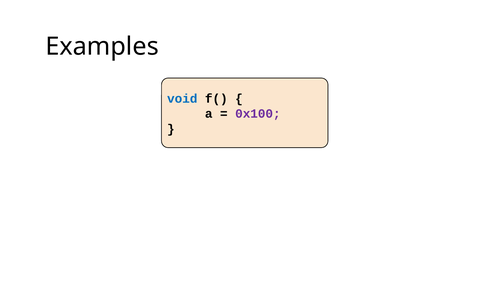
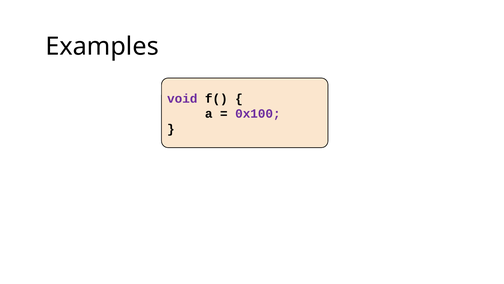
void colour: blue -> purple (182, 98)
